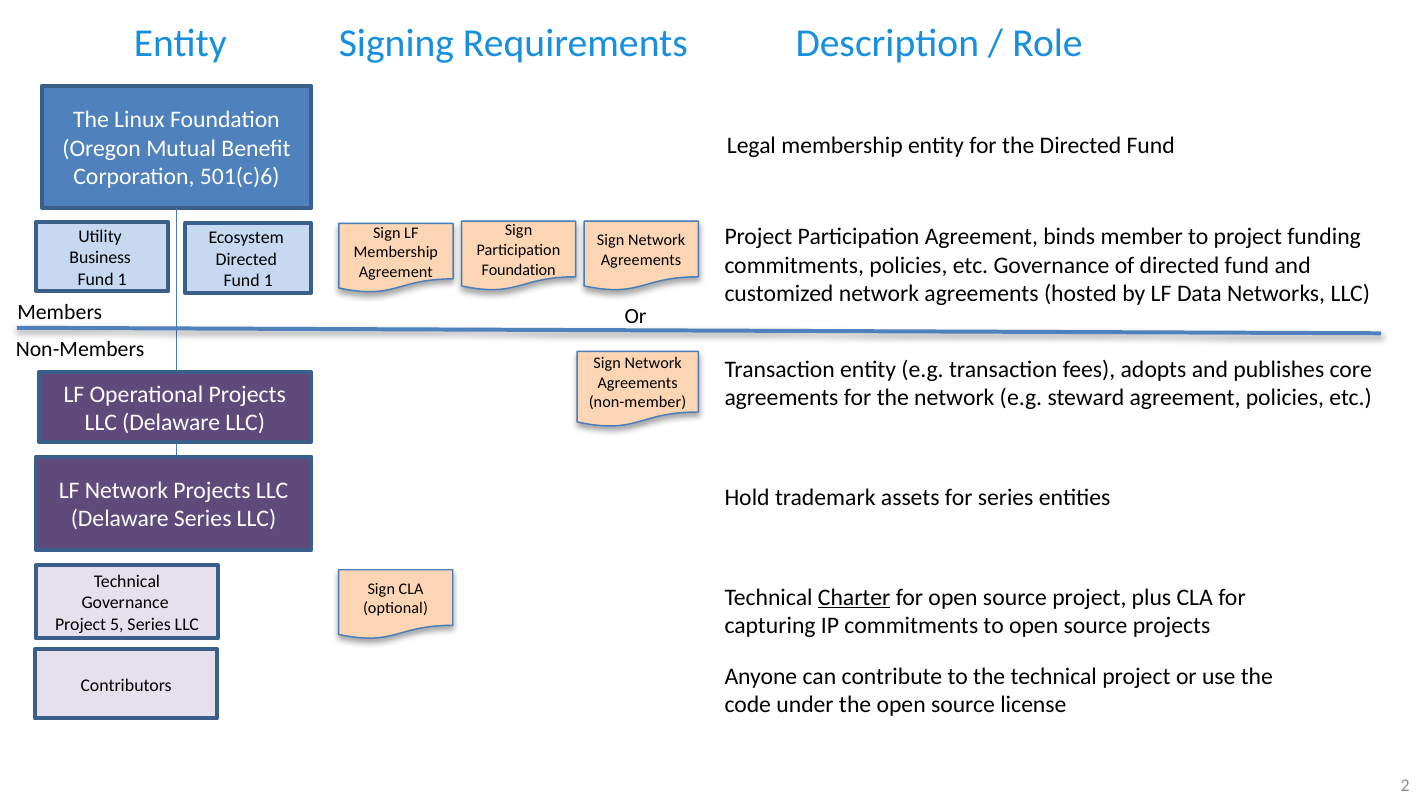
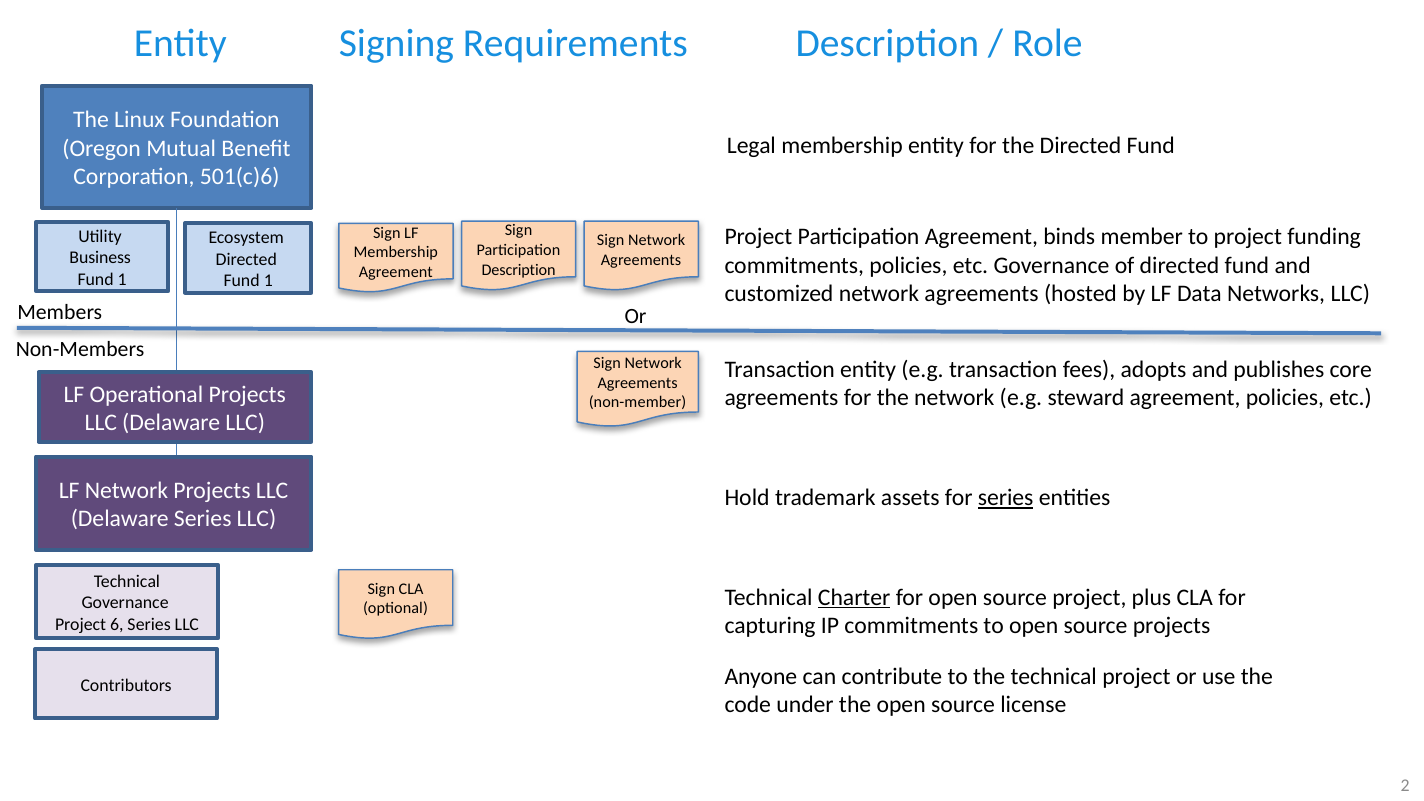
Foundation: Foundation -> Description (519, 270)
series underline: none -> present (1006, 498)
5: 5 -> 6 (117, 624)
